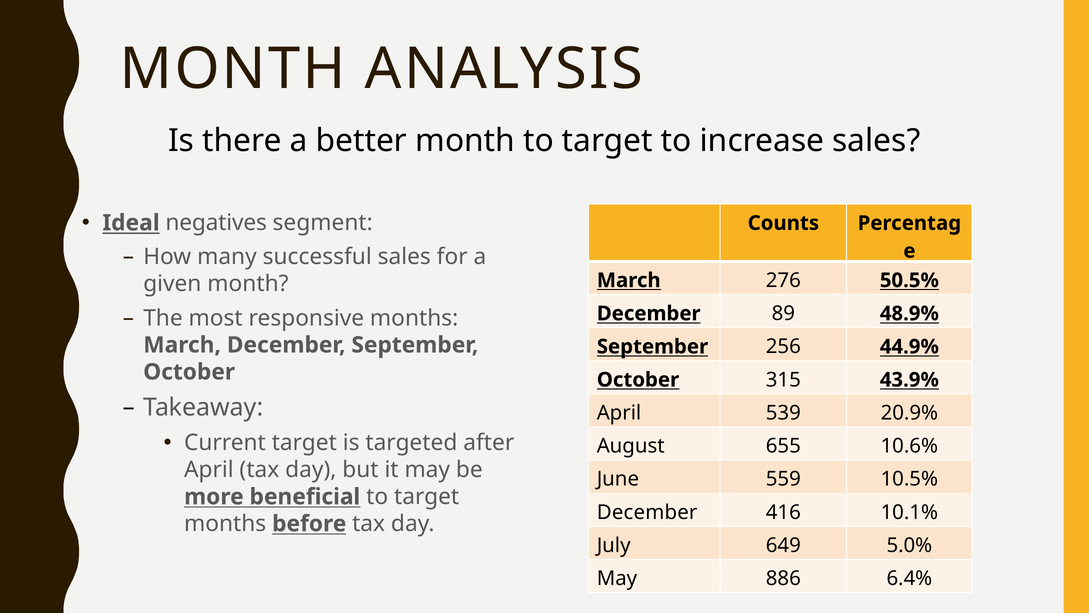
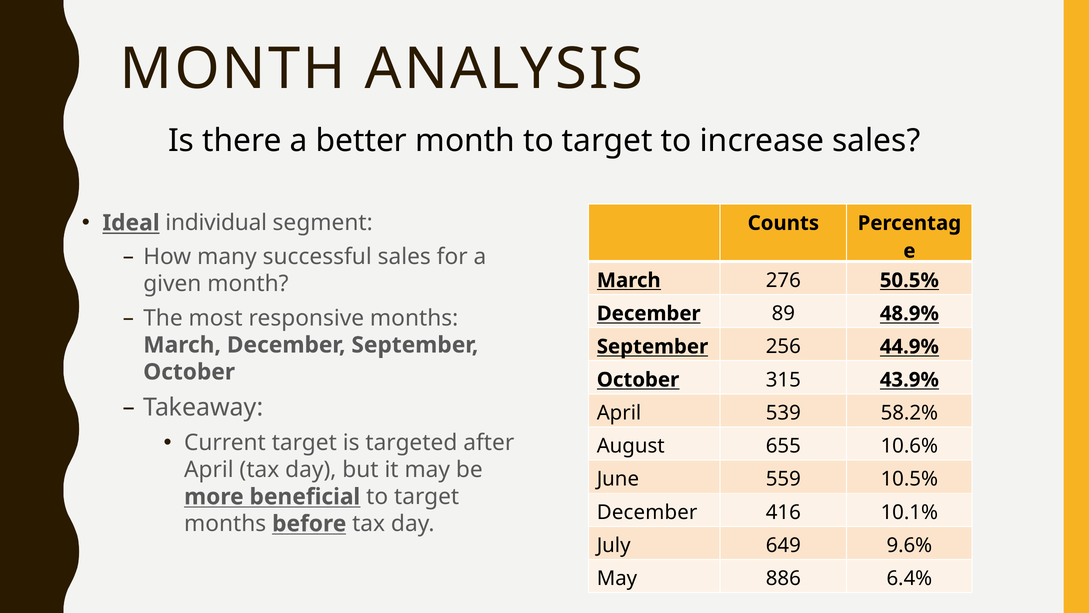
negatives: negatives -> individual (216, 223)
20.9%: 20.9% -> 58.2% (909, 413)
5.0%: 5.0% -> 9.6% (909, 545)
